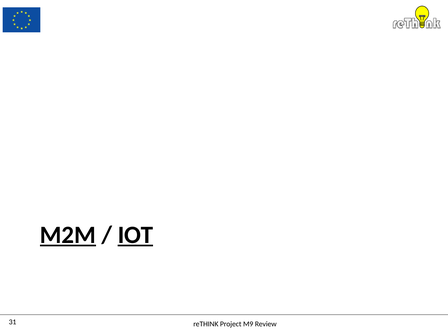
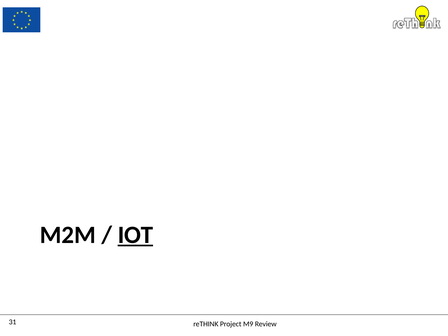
M2M underline: present -> none (68, 235)
